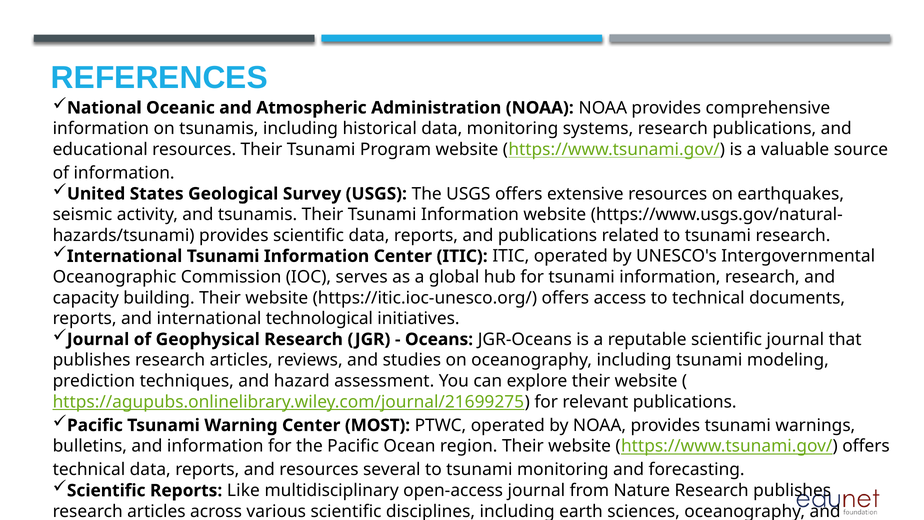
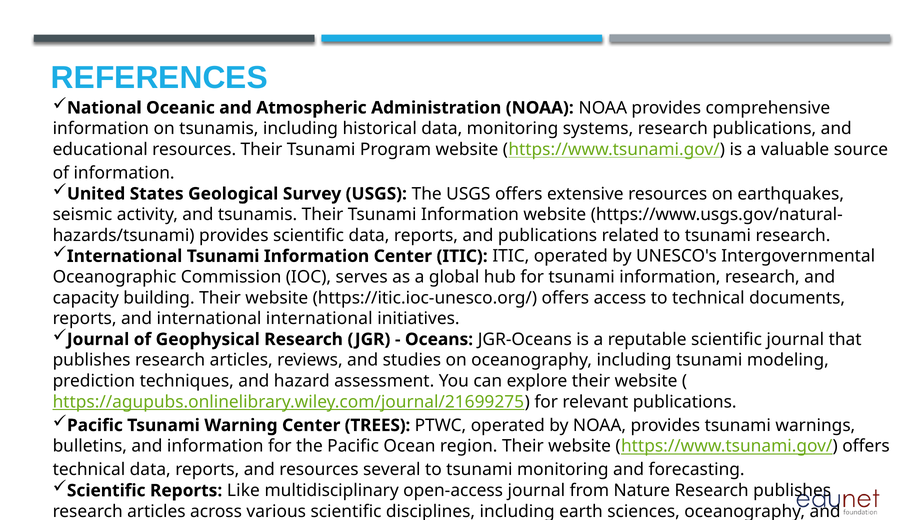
international technological: technological -> international (319, 318)
MOST: MOST -> TREES (377, 425)
